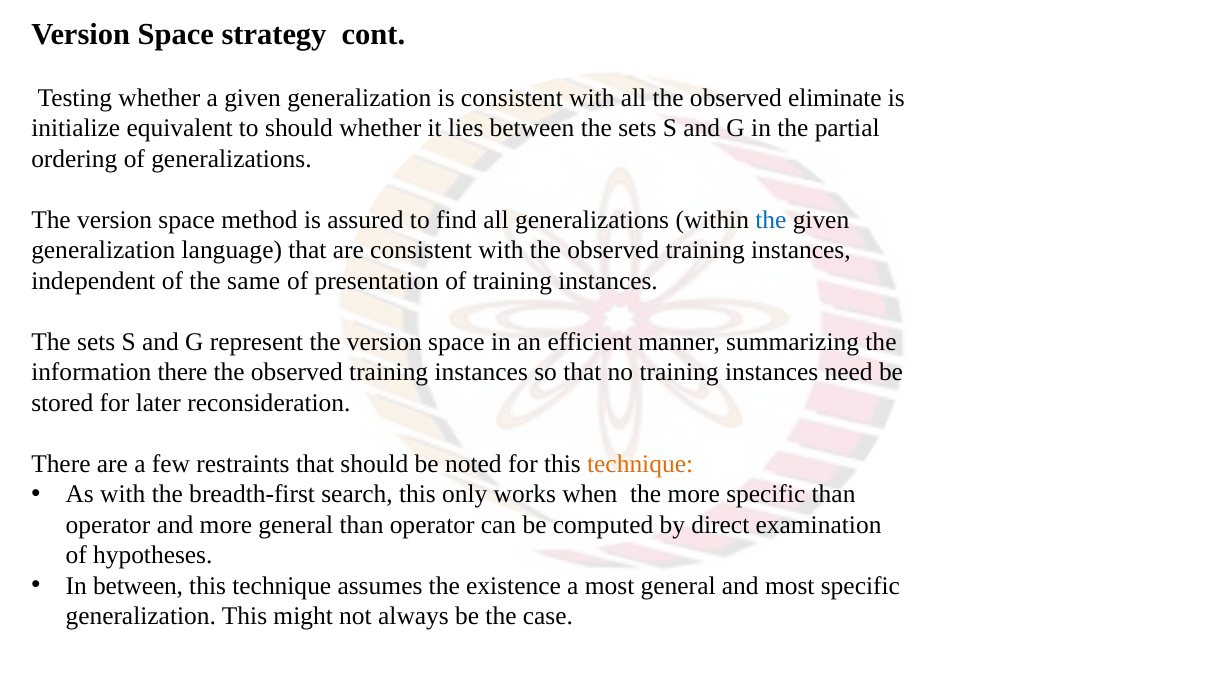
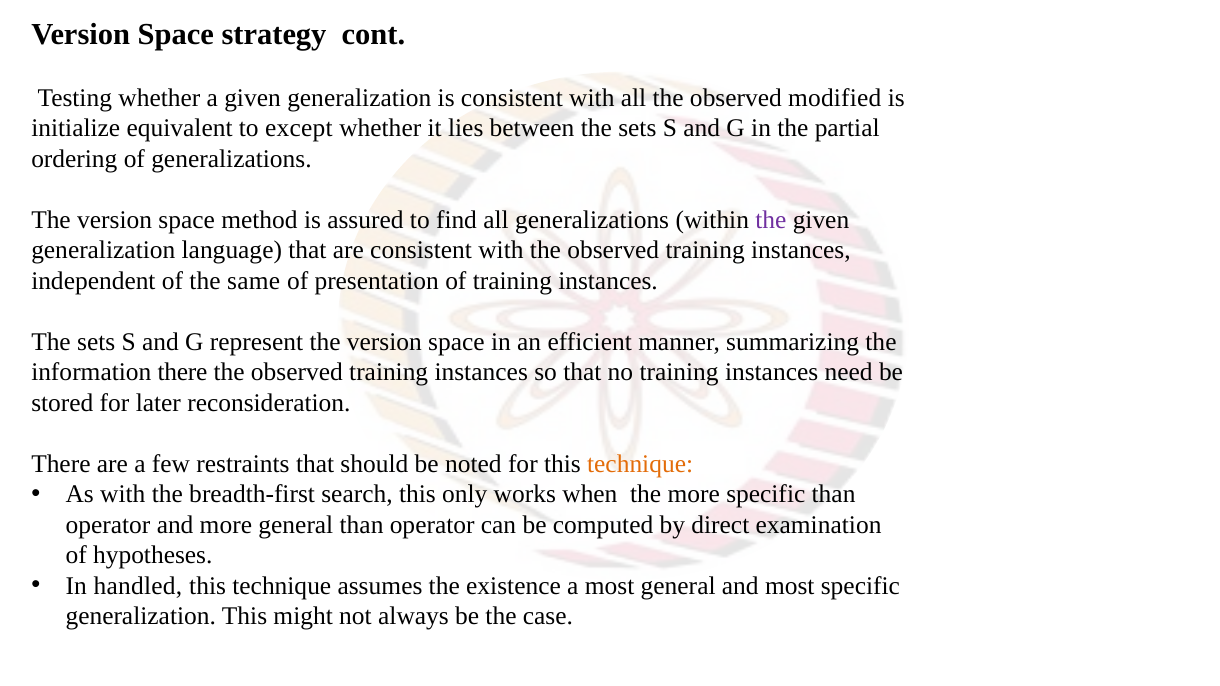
eliminate: eliminate -> modified (835, 98)
to should: should -> except (299, 128)
the colour: blue -> purple (771, 220)
In between: between -> handled (138, 586)
